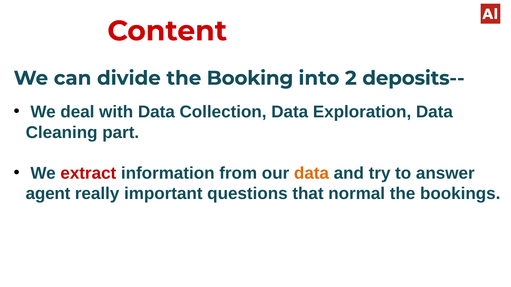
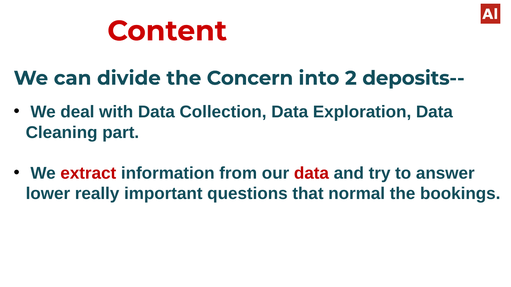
Booking: Booking -> Concern (250, 78)
data colour: orange -> red (311, 173)
agent: agent -> lower (48, 194)
